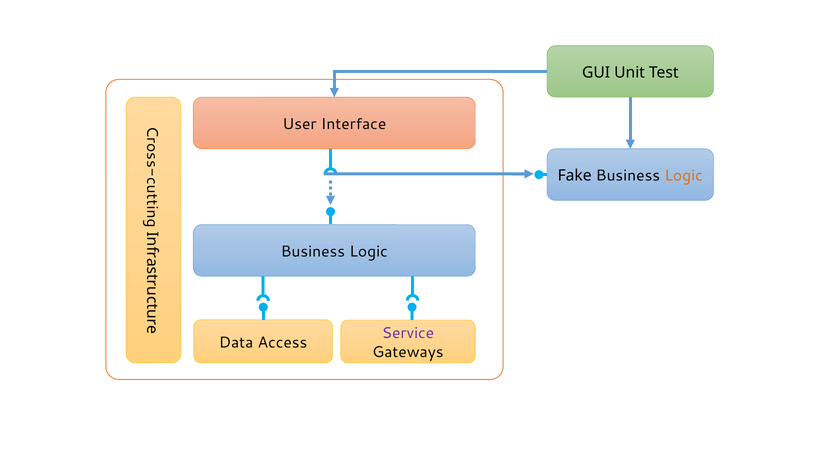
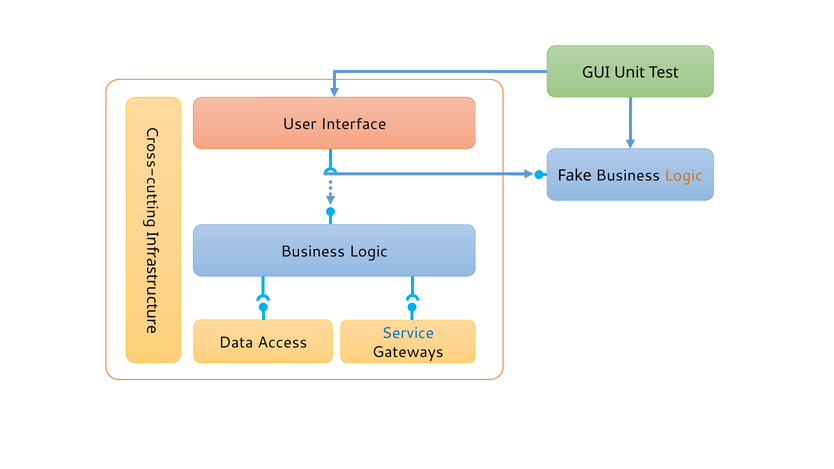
Service colour: purple -> blue (408, 333)
